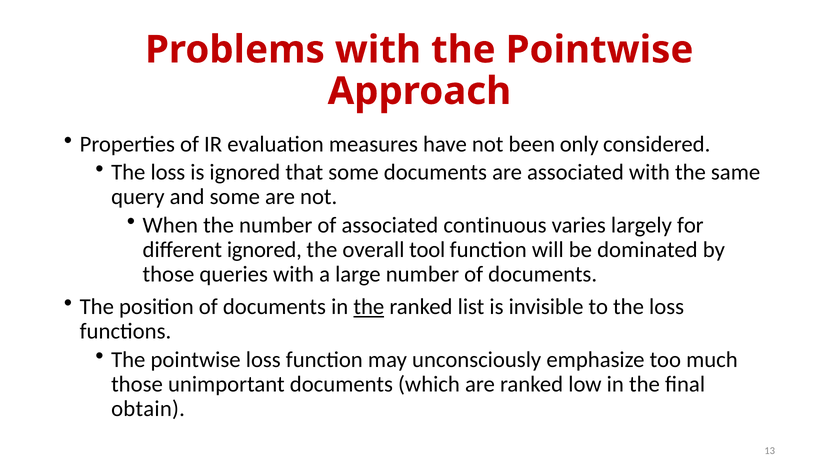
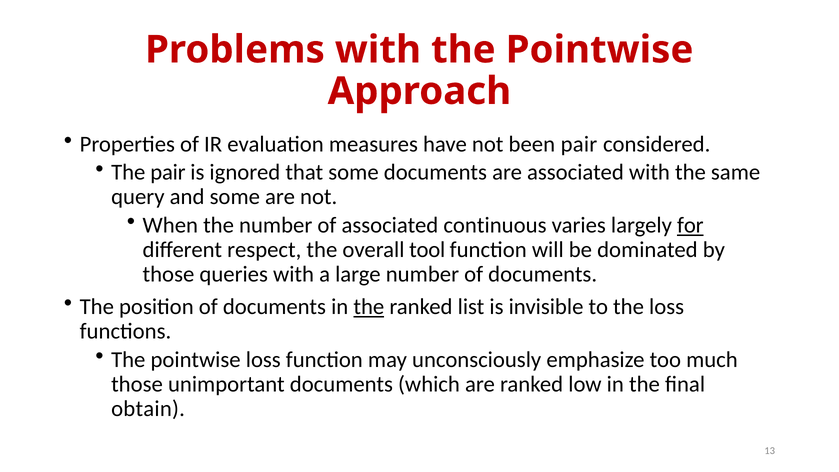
been only: only -> pair (579, 144)
loss: loss -> pair (168, 172)
for underline: none -> present (690, 225)
different ignored: ignored -> respect (264, 250)
